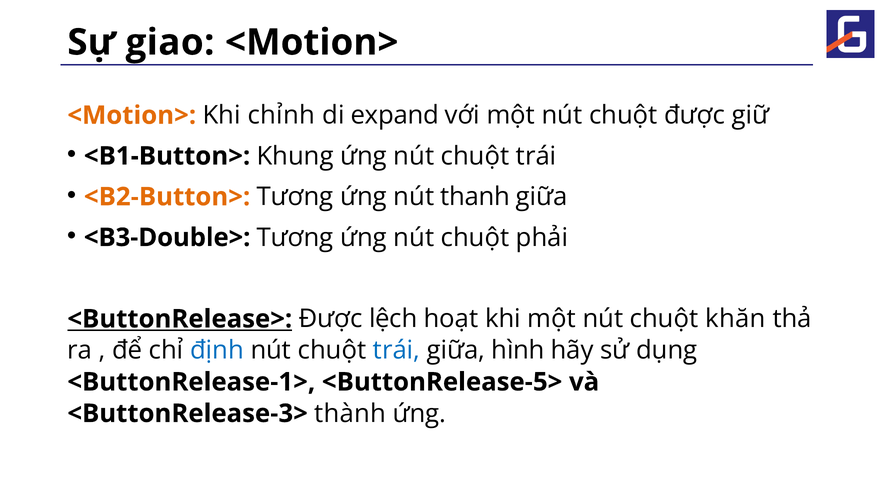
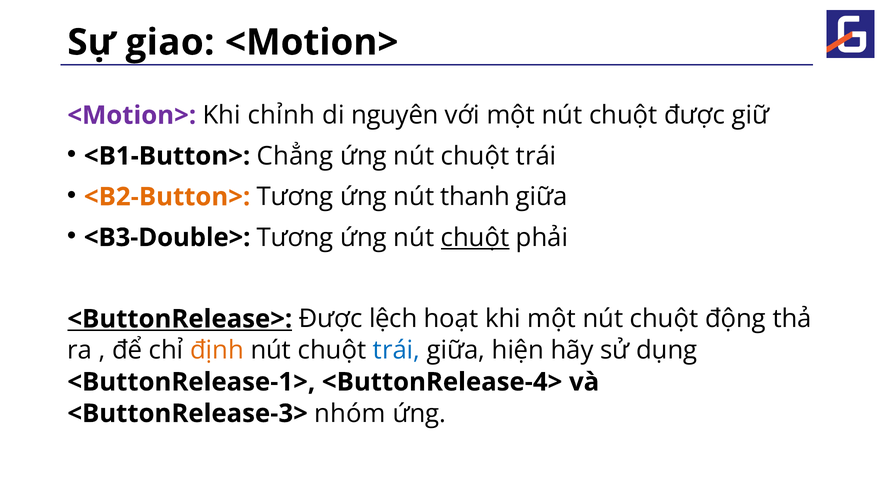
<Motion> colour: orange -> purple (132, 115)
expand: expand -> nguyên (395, 115)
Khung: Khung -> Chẳng (295, 156)
chuột underline: none -> present (475, 237)
khăn: khăn -> động (735, 319)
định colour: blue -> orange (217, 350)
hình: hình -> hiện (518, 350)
<ButtonRelease-5>: <ButtonRelease-5> -> <ButtonRelease-4> (442, 382)
thành: thành -> nhóm (350, 413)
